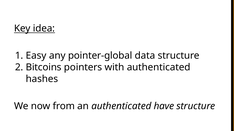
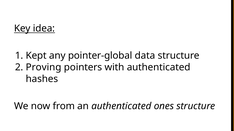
Easy: Easy -> Kept (36, 56)
Bitcoins: Bitcoins -> Proving (44, 67)
have: have -> ones (164, 107)
